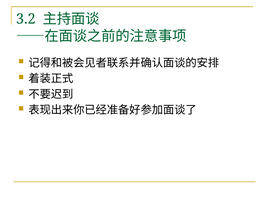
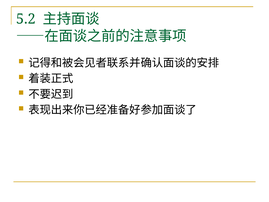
3.2: 3.2 -> 5.2 (26, 19)
